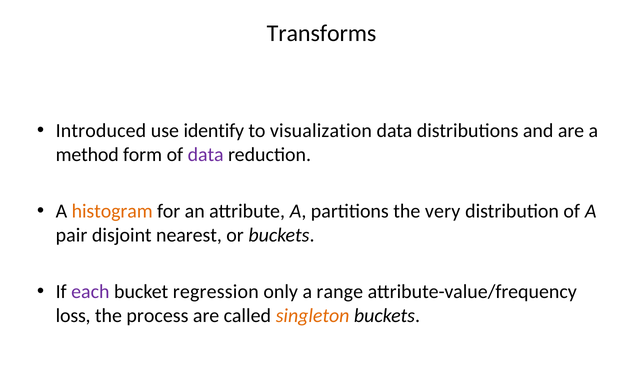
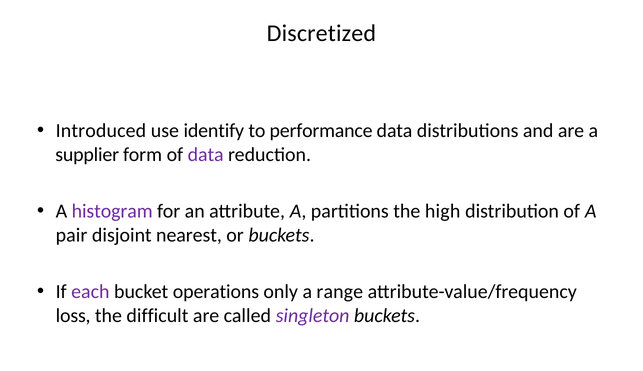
Transforms: Transforms -> Discretized (321, 33)
visualization: visualization -> performance (321, 131)
method: method -> supplier (87, 155)
histogram colour: orange -> purple (112, 211)
very: very -> high (443, 211)
regression: regression -> operations (216, 292)
process: process -> difficult (157, 316)
singleton colour: orange -> purple (313, 316)
